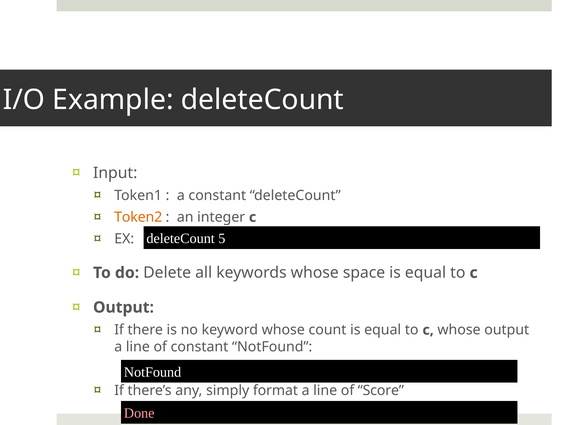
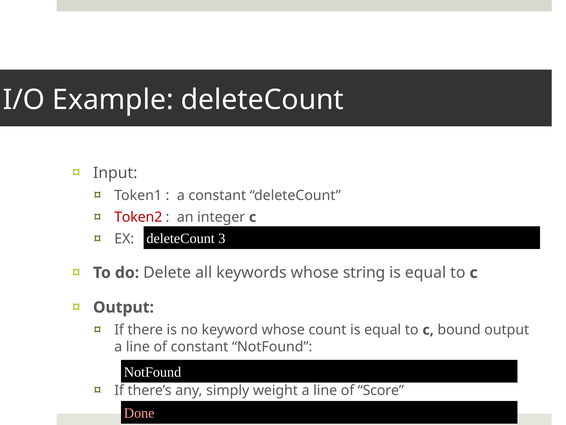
Token2 colour: orange -> red (138, 217)
5: 5 -> 3 (222, 238)
space: space -> string (364, 272)
c whose: whose -> bound (459, 330)
format: format -> weight (275, 390)
